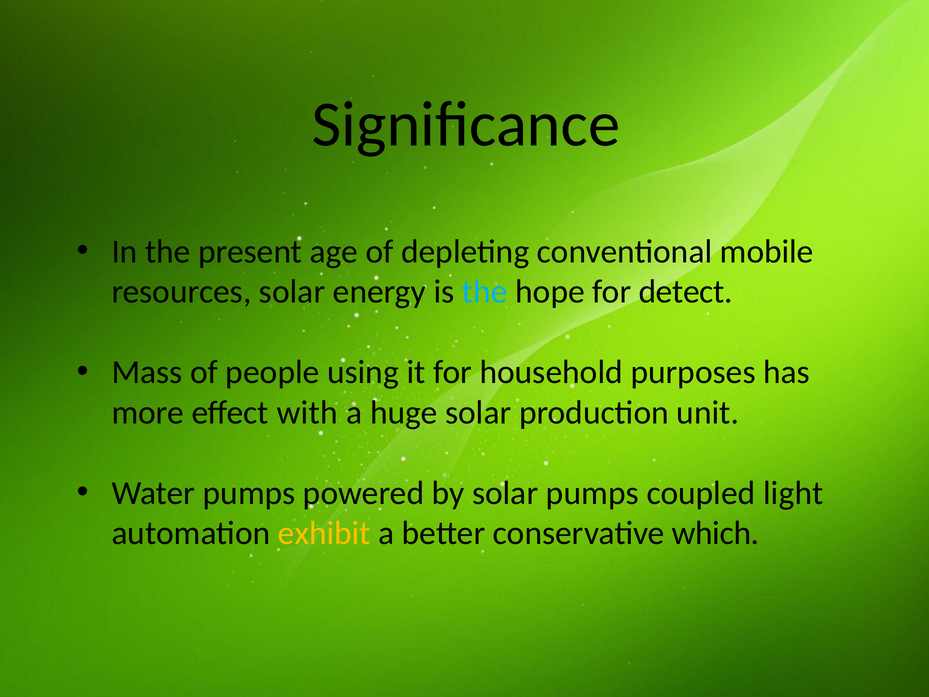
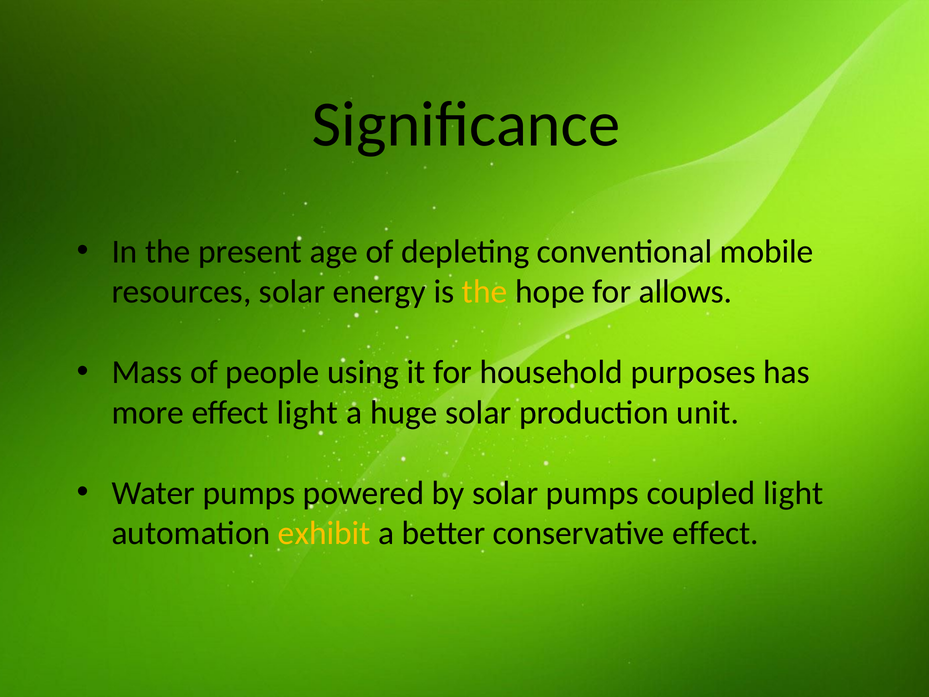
the colour: light blue -> yellow (485, 292)
detect: detect -> allows (685, 292)
effect with: with -> light (307, 412)
conservative which: which -> effect (715, 533)
